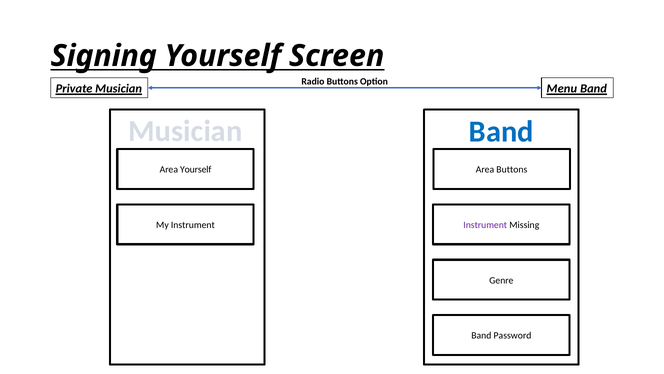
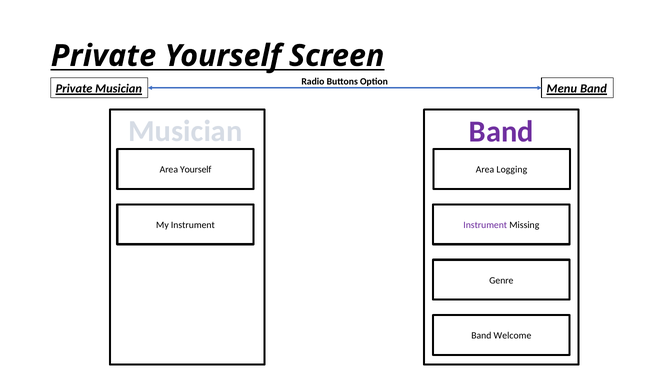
Signing: Signing -> Private (103, 56)
Band colour: blue -> purple (501, 131)
Area Buttons: Buttons -> Logging (512, 169)
Password: Password -> Welcome (512, 335)
